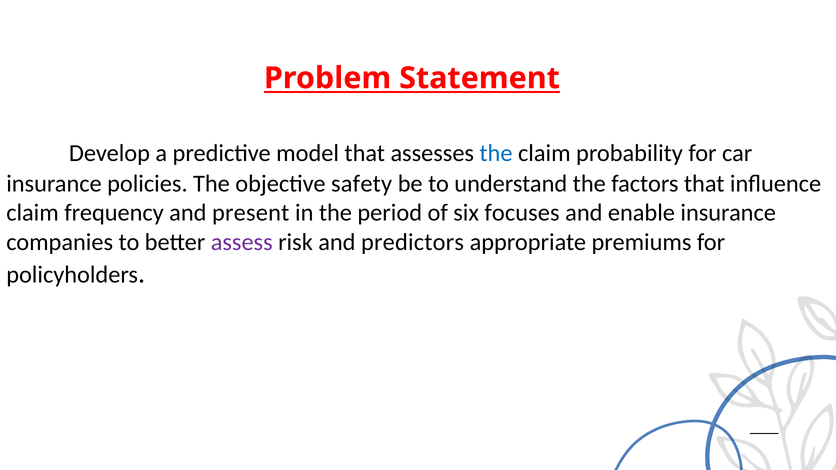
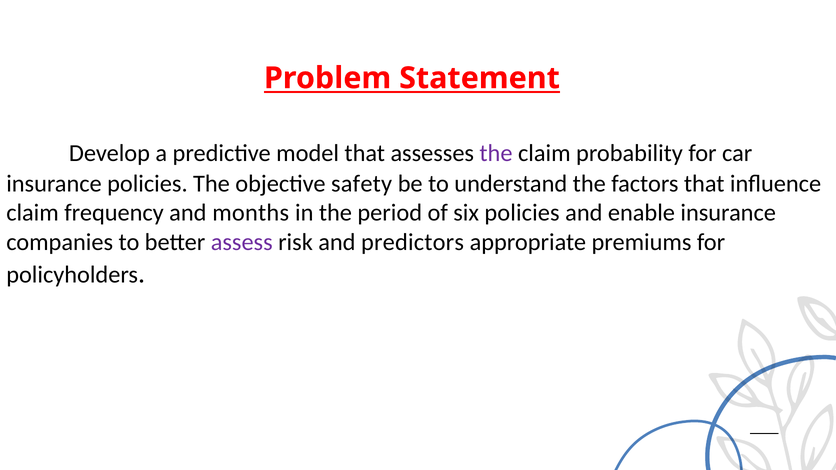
the colour: blue -> purple (496, 153)
present: present -> months (251, 213)
six focuses: focuses -> policies (522, 213)
